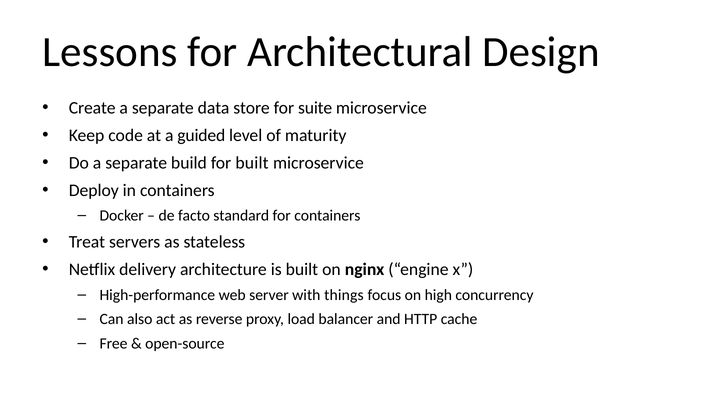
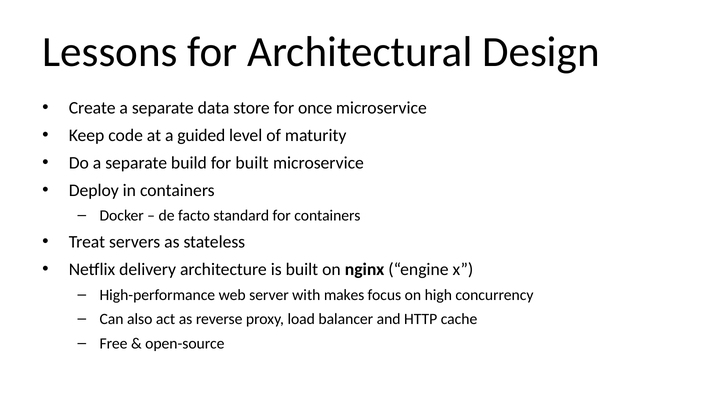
suite: suite -> once (315, 108)
things: things -> makes (344, 295)
